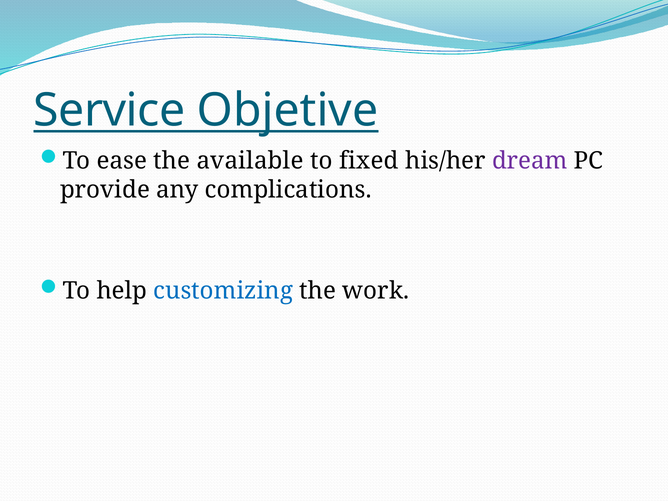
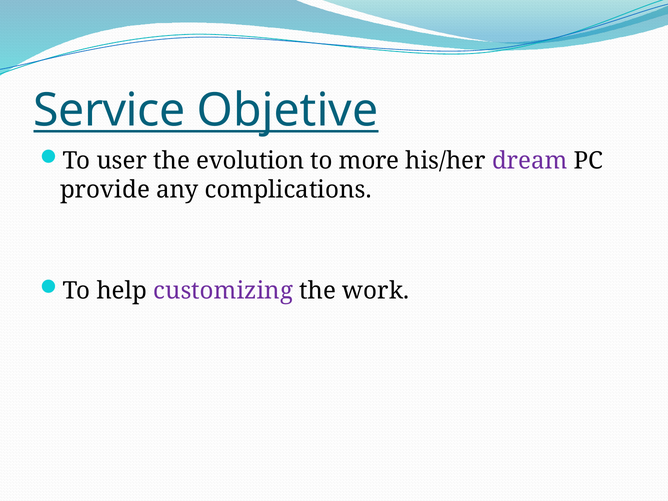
ease: ease -> user (122, 161)
available: available -> evolution (250, 161)
fixed: fixed -> more (369, 161)
customizing colour: blue -> purple (223, 291)
